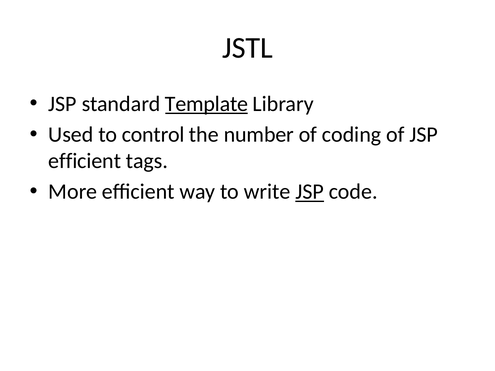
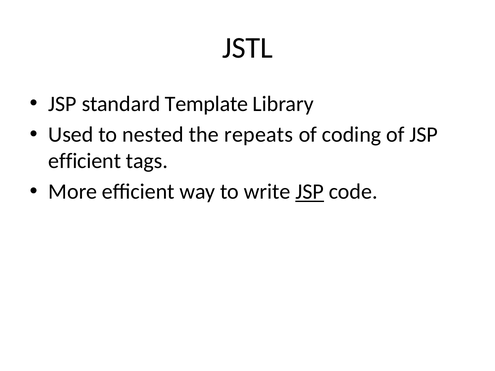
Template underline: present -> none (207, 104)
control: control -> nested (153, 135)
number: number -> repeats (259, 135)
